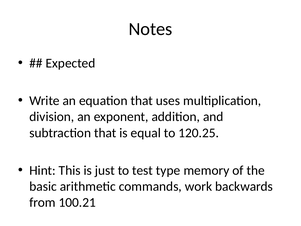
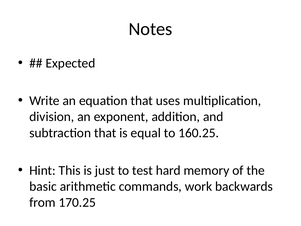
120.25: 120.25 -> 160.25 (199, 133)
type: type -> hard (168, 170)
100.21: 100.21 -> 170.25 (77, 202)
